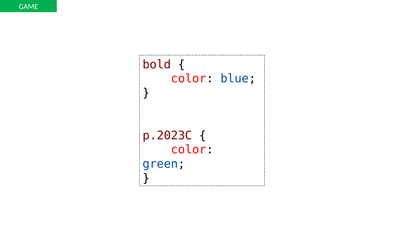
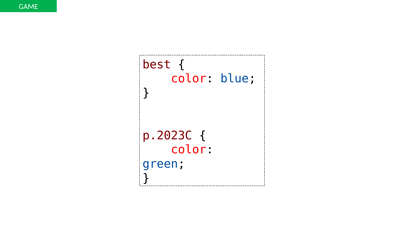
bold: bold -> best (157, 64)
